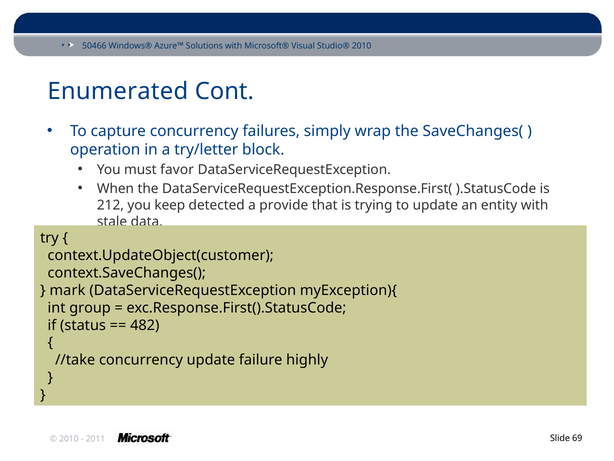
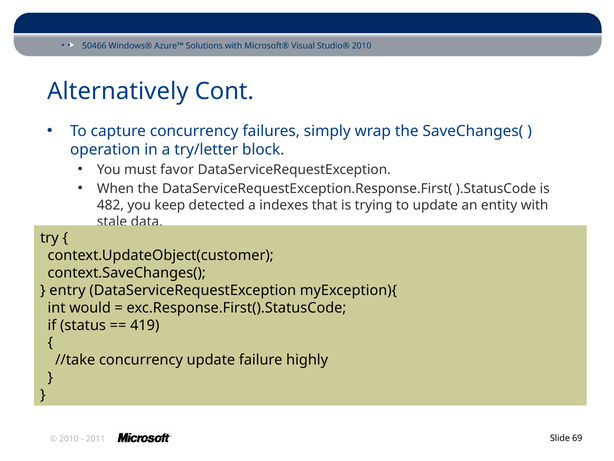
Enumerated: Enumerated -> Alternatively (118, 91)
212: 212 -> 482 (110, 205)
provide: provide -> indexes (284, 205)
mark: mark -> entry (67, 290)
group: group -> would (90, 307)
482: 482 -> 419 (145, 325)
